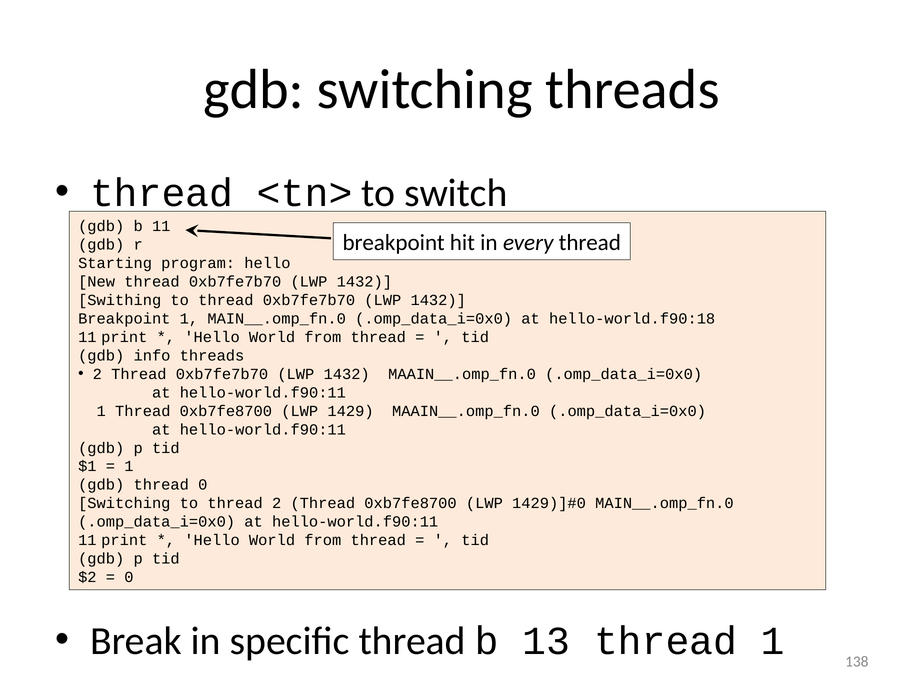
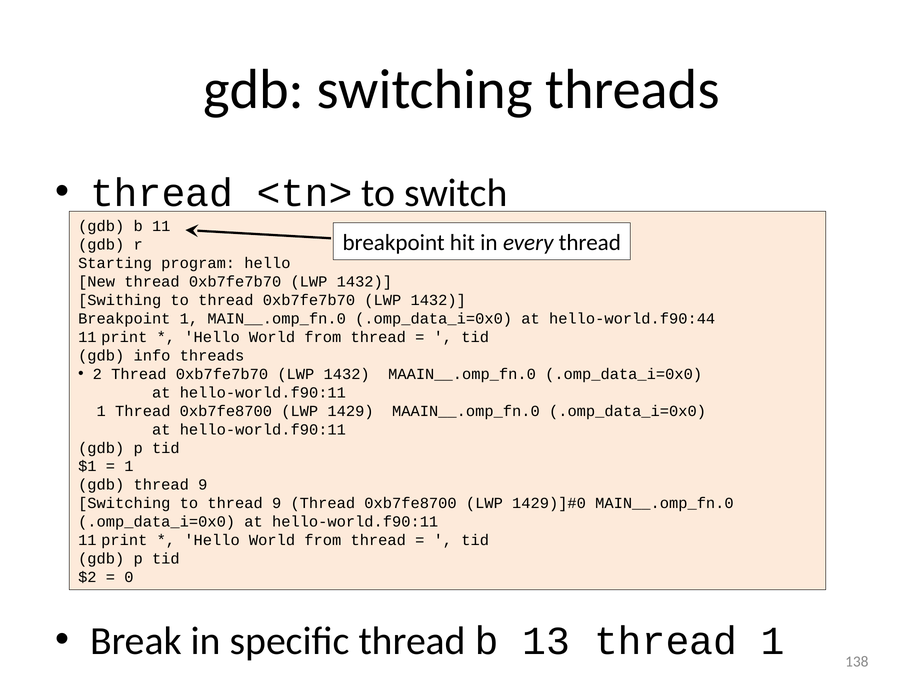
hello-world.f90:18: hello-world.f90:18 -> hello-world.f90:44 (632, 319)
gdb thread 0: 0 -> 9 (203, 485)
to thread 2: 2 -> 9 (277, 503)
